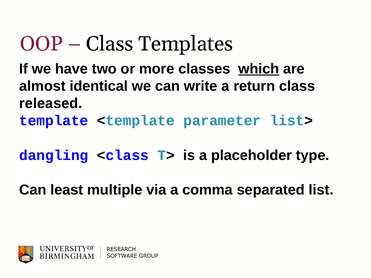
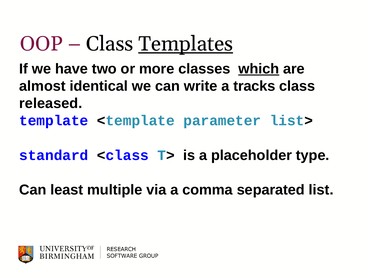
Templates underline: none -> present (186, 44)
return: return -> tracks (254, 86)
dangling: dangling -> standard (54, 155)
